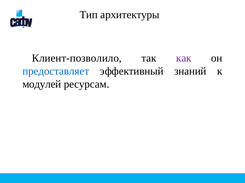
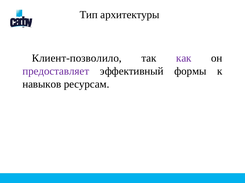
предоставляет colour: blue -> purple (56, 71)
знаний: знаний -> формы (190, 71)
модулей: модулей -> навыков (42, 84)
